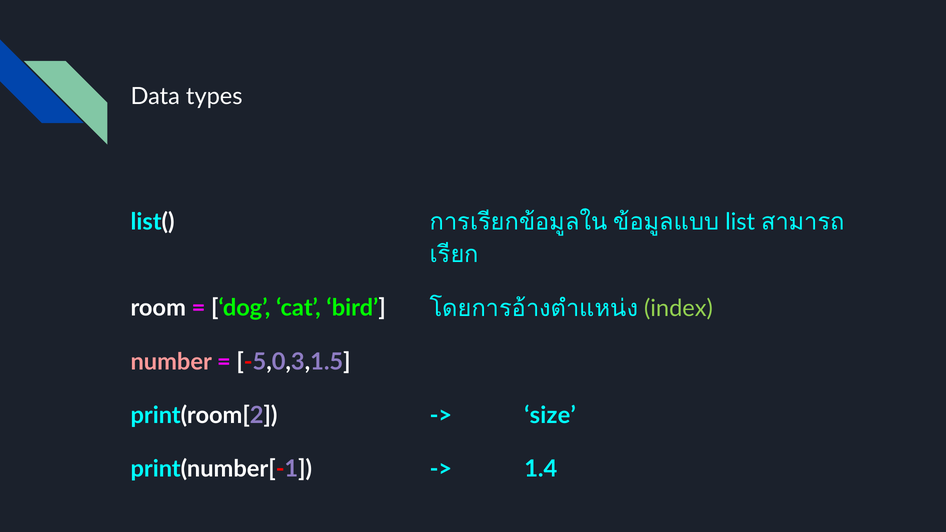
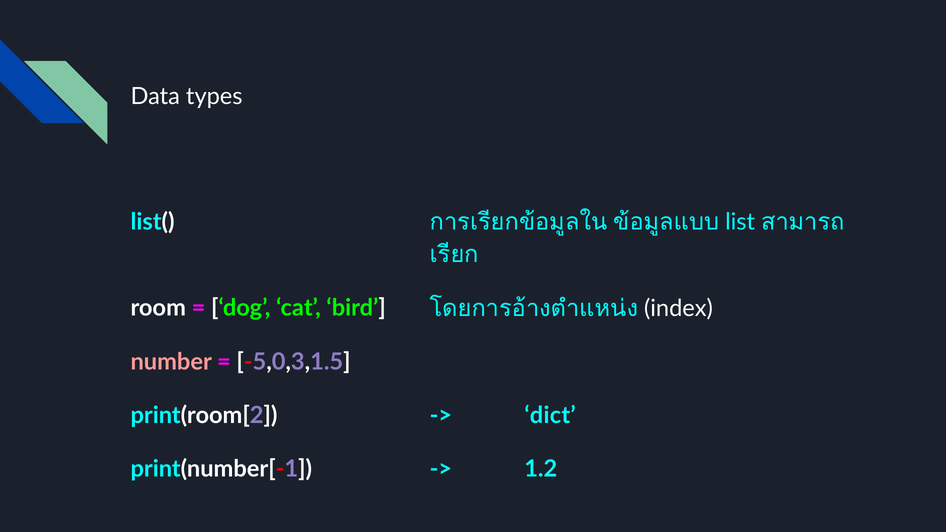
index colour: light green -> white (678, 308)
size: size -> dict (550, 416)
1.4: 1.4 -> 1.2 (541, 469)
